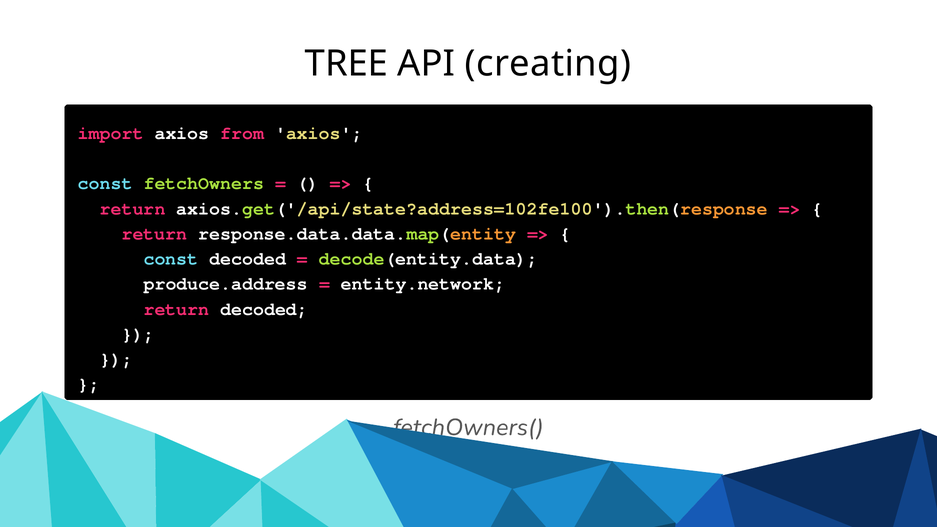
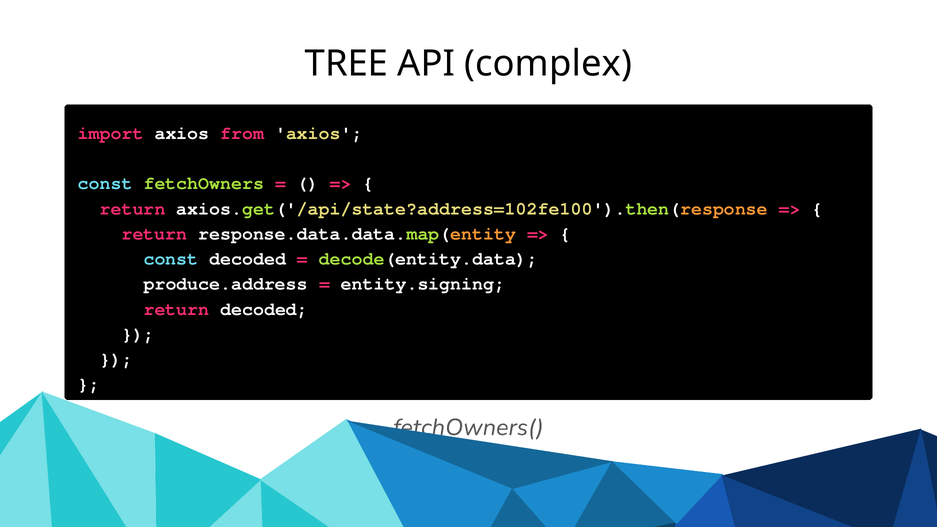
creating: creating -> complex (548, 64)
entity.network: entity.network -> entity.signing (423, 284)
